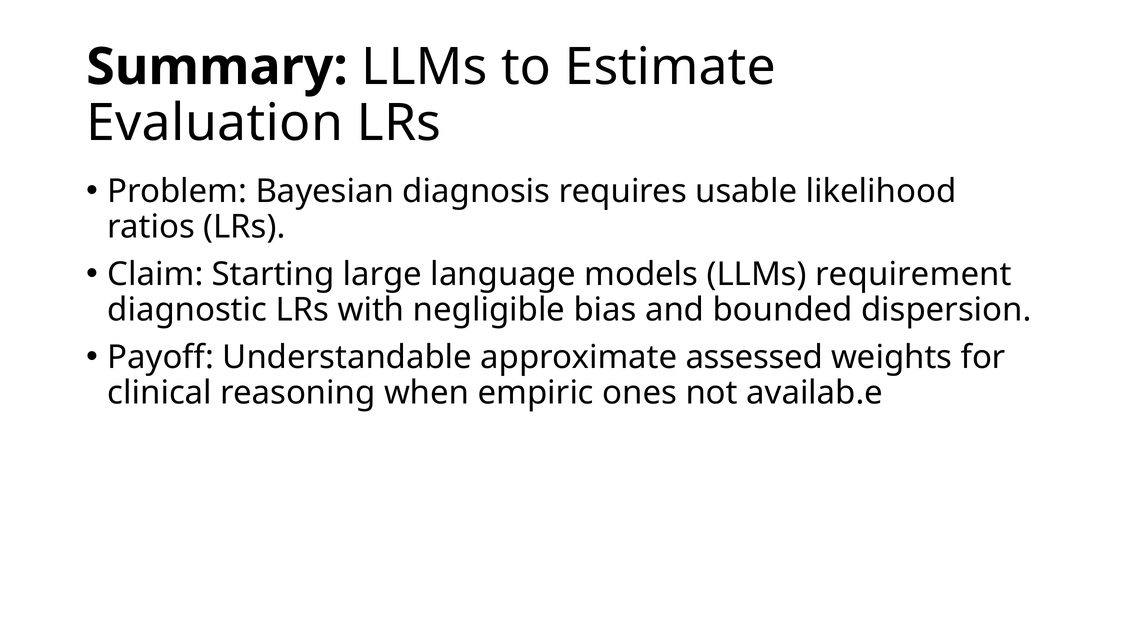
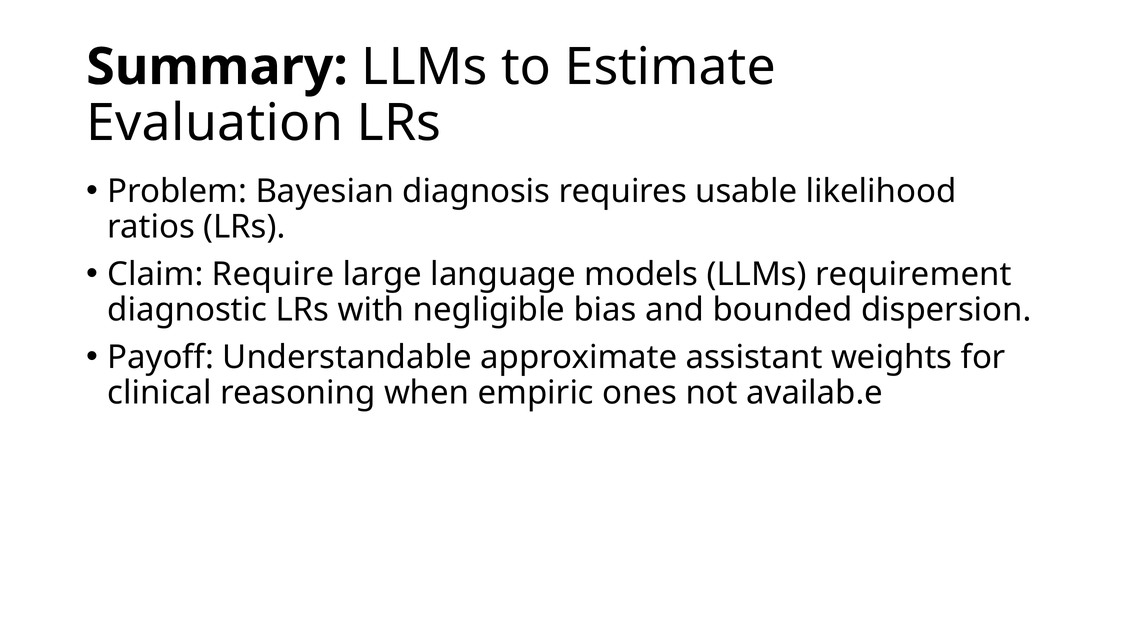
Starting: Starting -> Require (273, 274)
assessed: assessed -> assistant (754, 357)
